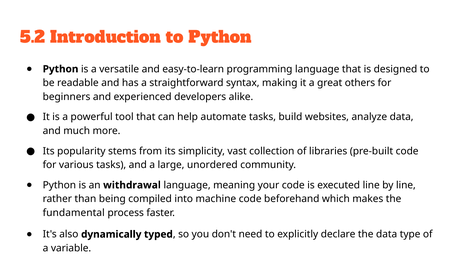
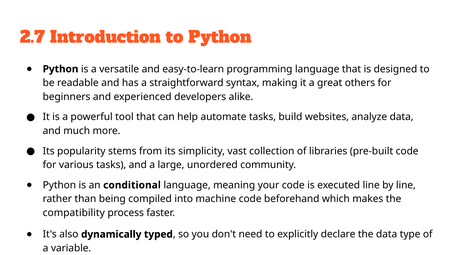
5.2: 5.2 -> 2.7 (33, 38)
withdrawal: withdrawal -> conditional (132, 185)
fundamental: fundamental -> compatibility (74, 213)
